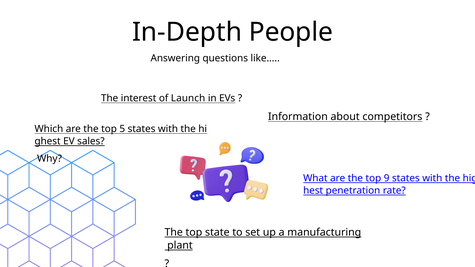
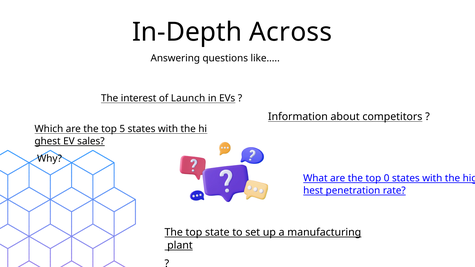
People: People -> Across (291, 32)
9: 9 -> 0 (387, 178)
